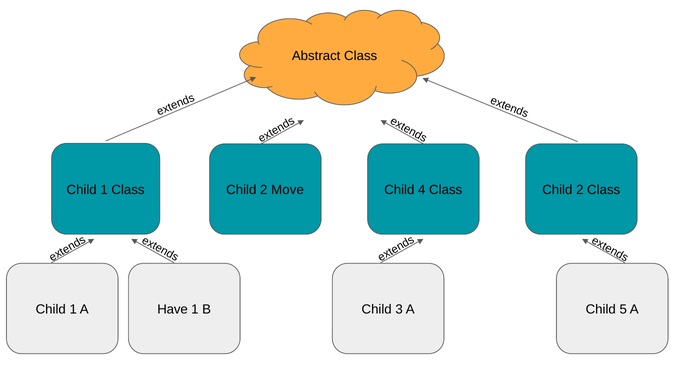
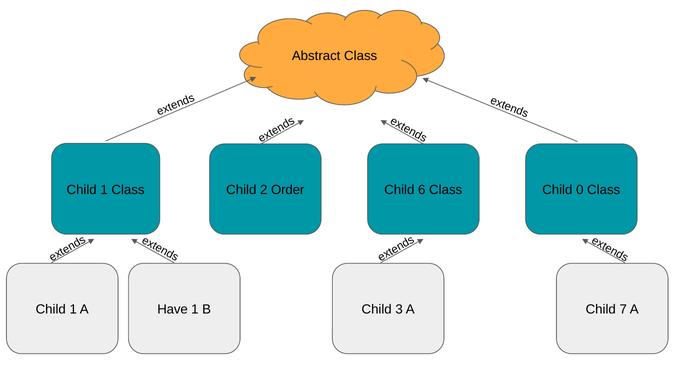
Move: Move -> Order (288, 190)
4: 4 -> 6 (422, 190)
2: 2 -> 0 (580, 190)
5: 5 -> 7 (623, 310)
